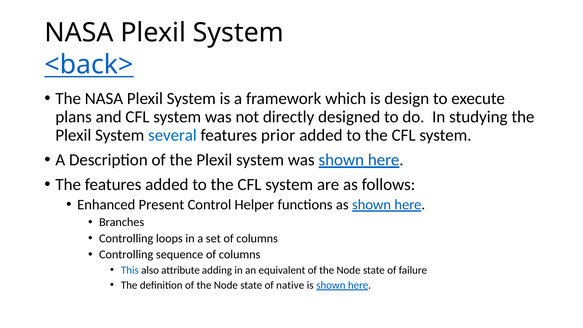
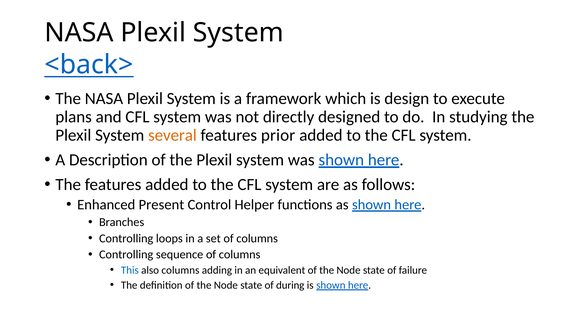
several colour: blue -> orange (172, 135)
also attribute: attribute -> columns (180, 270)
native: native -> during (290, 285)
